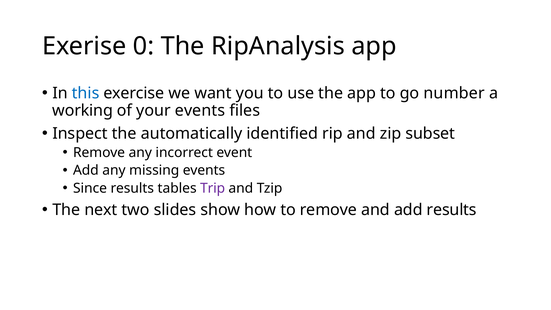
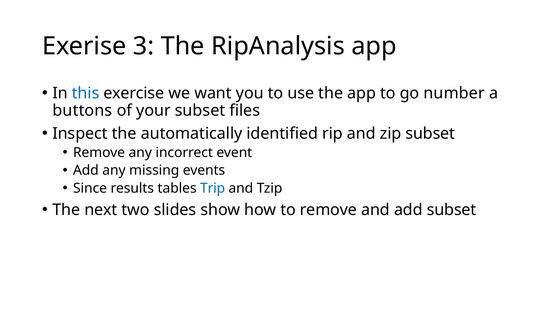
0: 0 -> 3 (144, 46)
working: working -> buttons (82, 111)
your events: events -> subset (200, 111)
Trip colour: purple -> blue (213, 188)
add results: results -> subset (452, 210)
